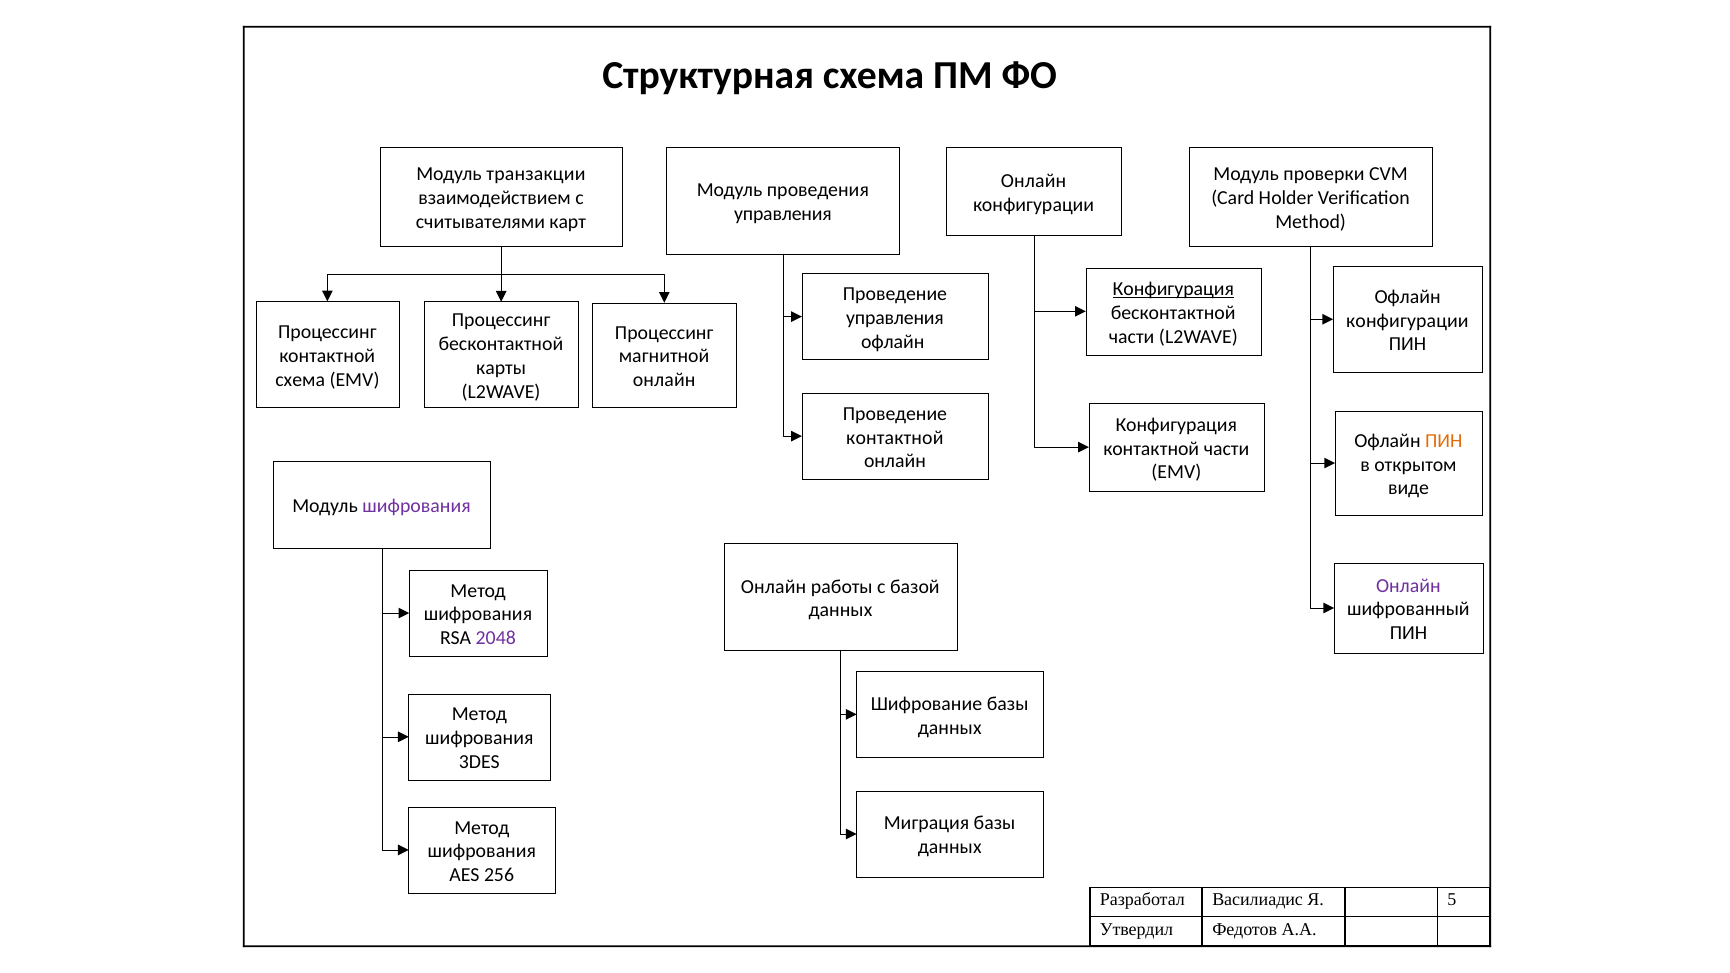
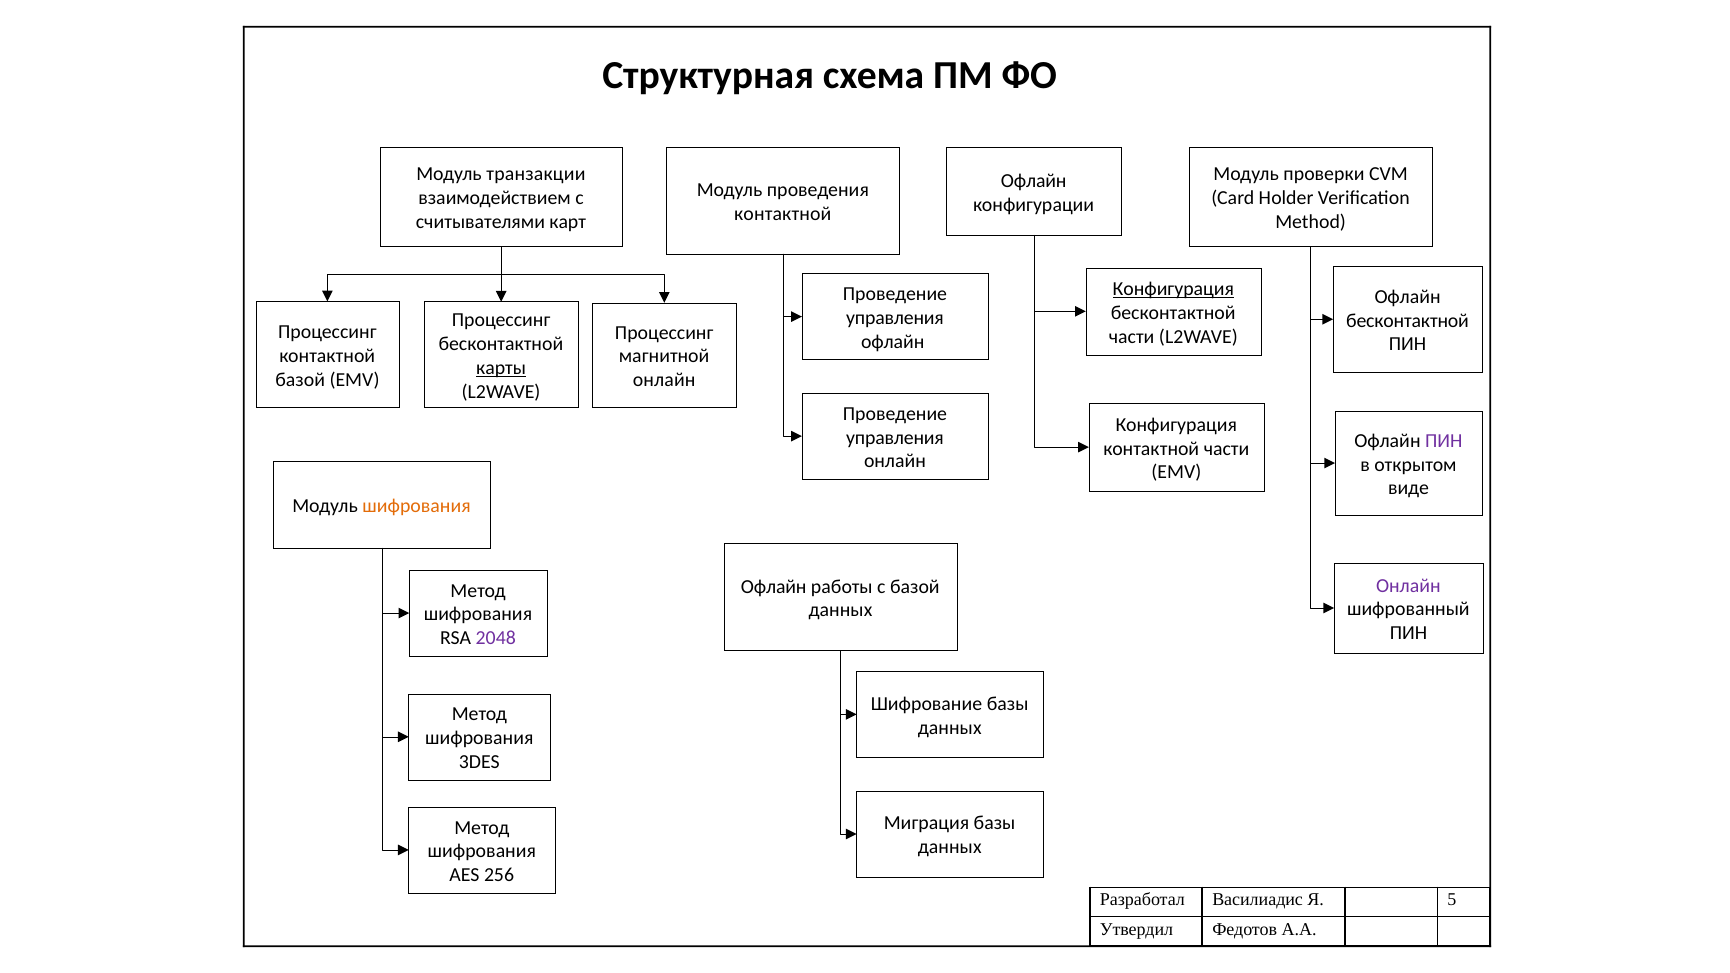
Онлайн: Онлайн -> Офлайн (1034, 181)
управления: управления -> контактной (783, 214)
конфигурации: конфигурации -> бесконтактной (1408, 321)
карты underline: none -> present (501, 368)
схема: схема -> базой (300, 380)
контактной: контактной -> управления (895, 438)
ПИН colour: orange -> purple (1444, 441)
шифрования colour: purple -> orange (417, 506)
Онлайн: Онлайн -> Офлайн (774, 587)
